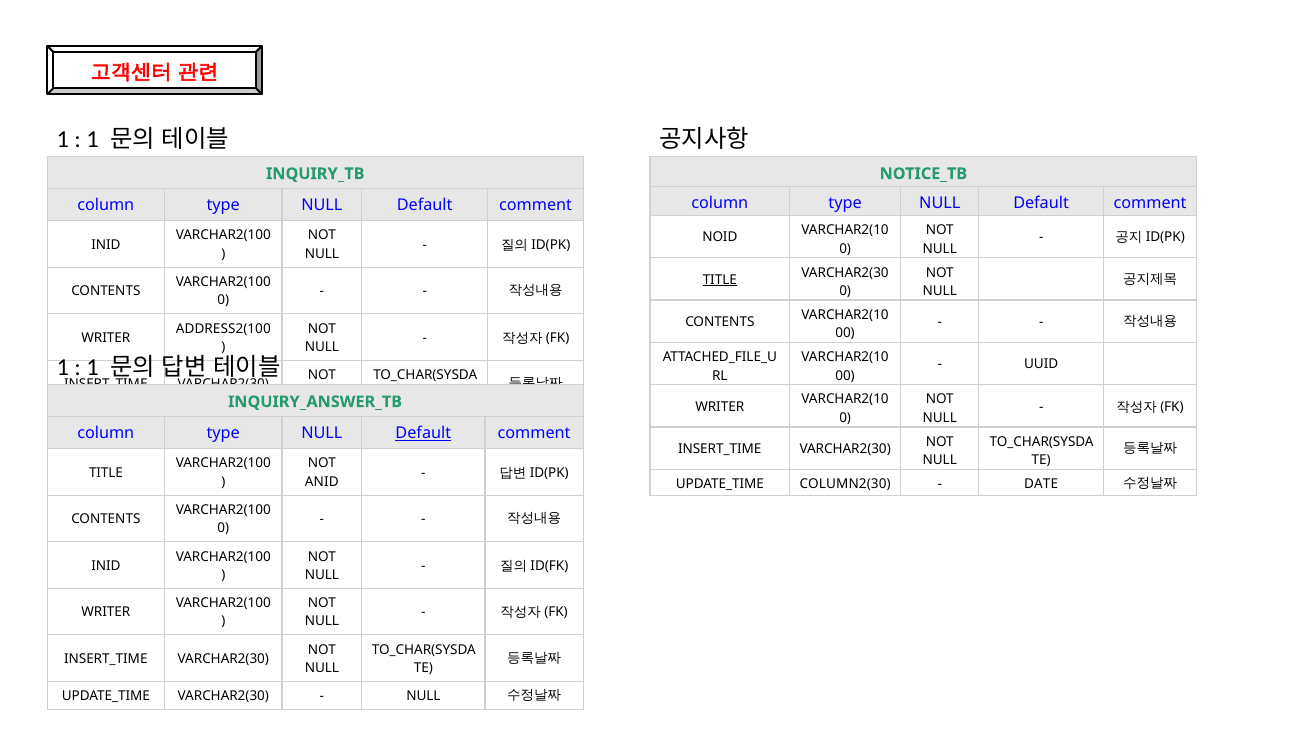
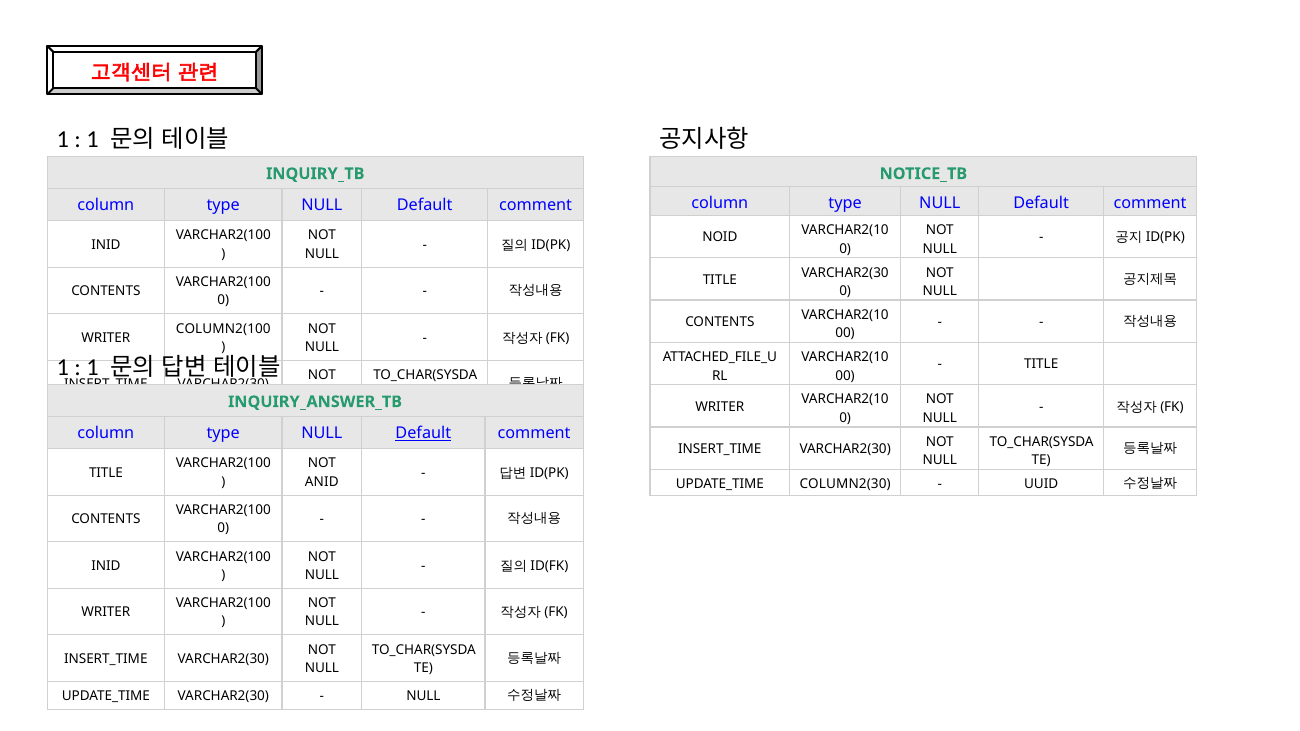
TITLE underline: present -> none (720, 280)
ADDRESS2(100: ADDRESS2(100 -> COLUMN2(100 (223, 329)
UUID: UUID -> TITLE (1041, 364)
DATE: DATE -> UUID (1041, 484)
